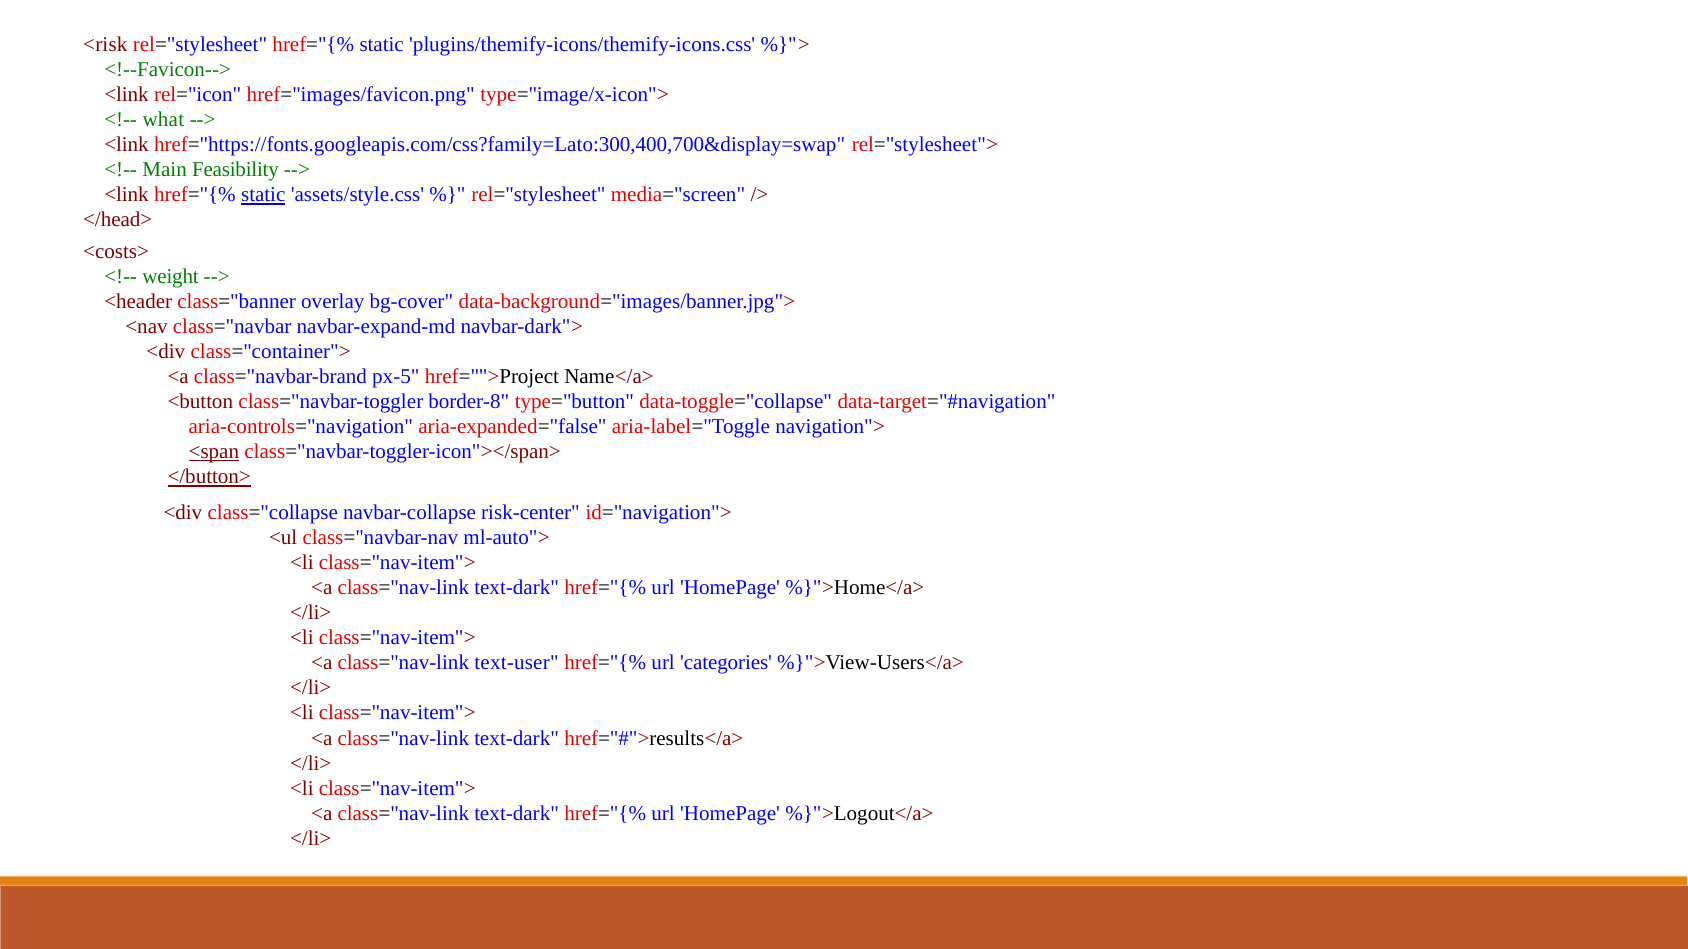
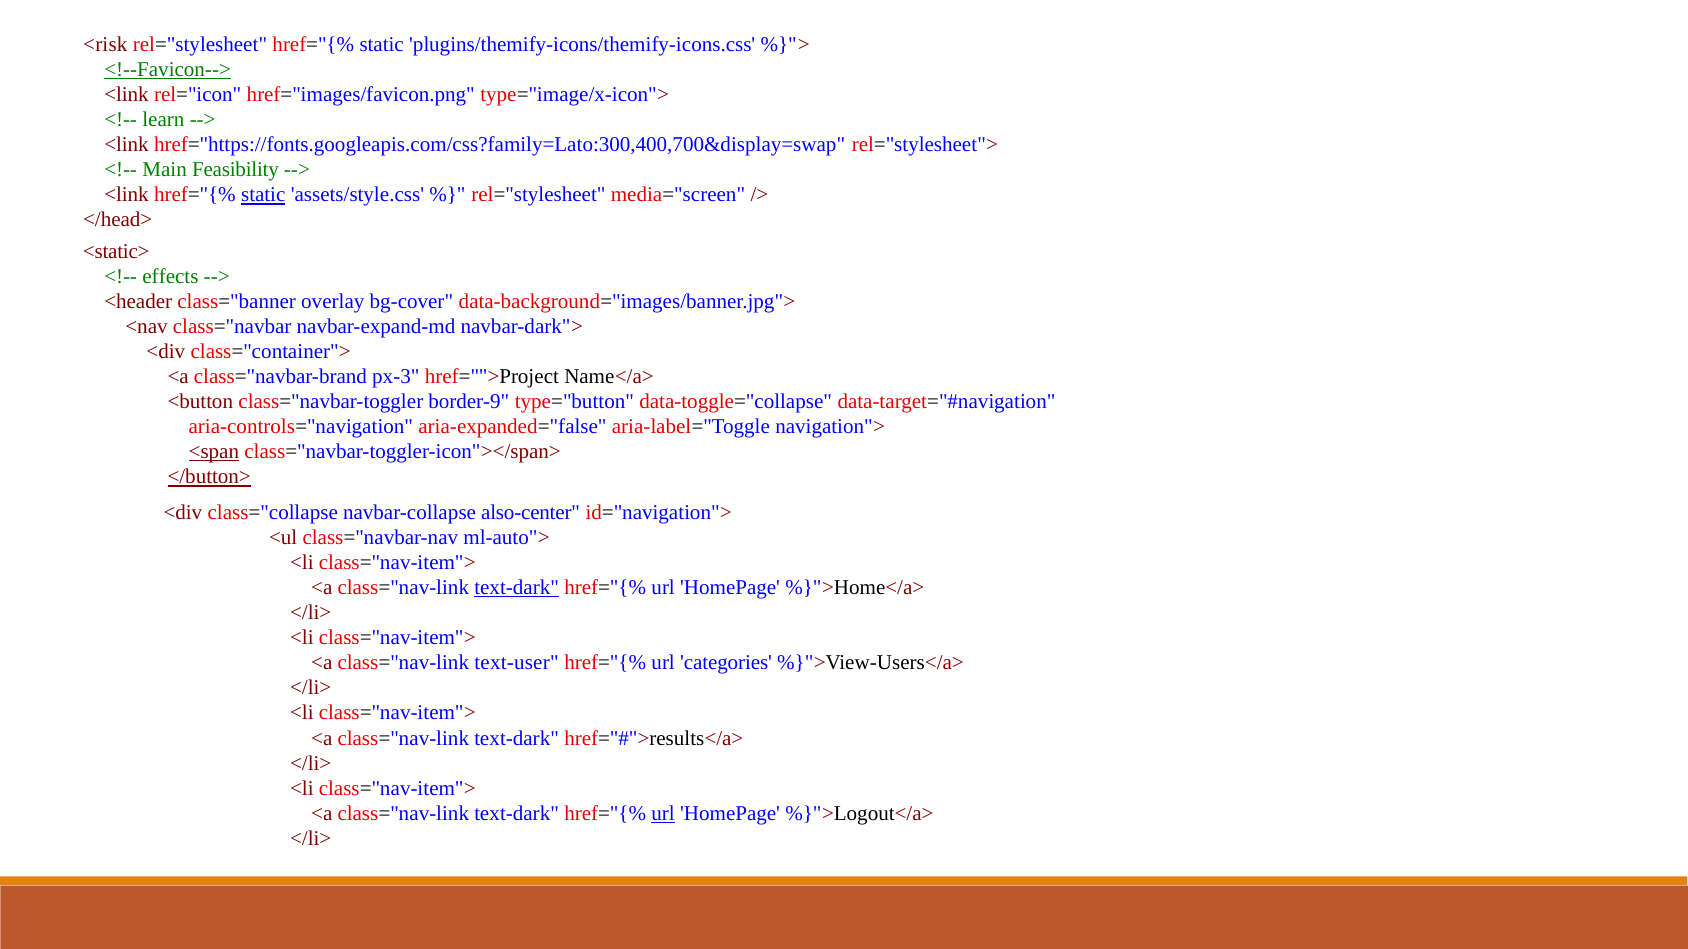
<!--Favicon--> underline: none -> present (168, 70)
what: what -> learn (163, 120)
<costs>: <costs> -> <static> (116, 251)
weight: weight -> effects (170, 277)
px-5: px-5 -> px-3 (396, 377)
border-8: border-8 -> border-9 (469, 402)
risk-center: risk-center -> also-center (531, 513)
text-dark underline: none -> present (517, 588)
url underline: none -> present (663, 814)
